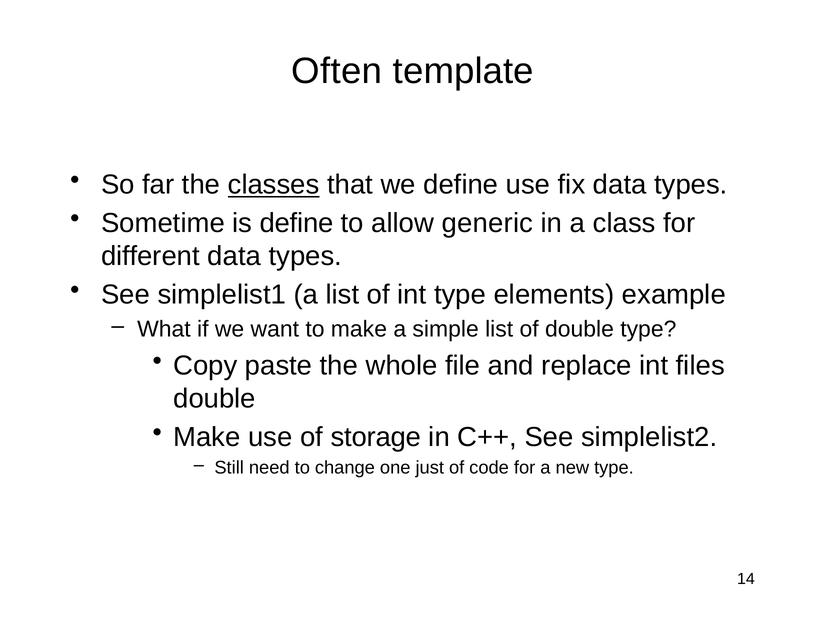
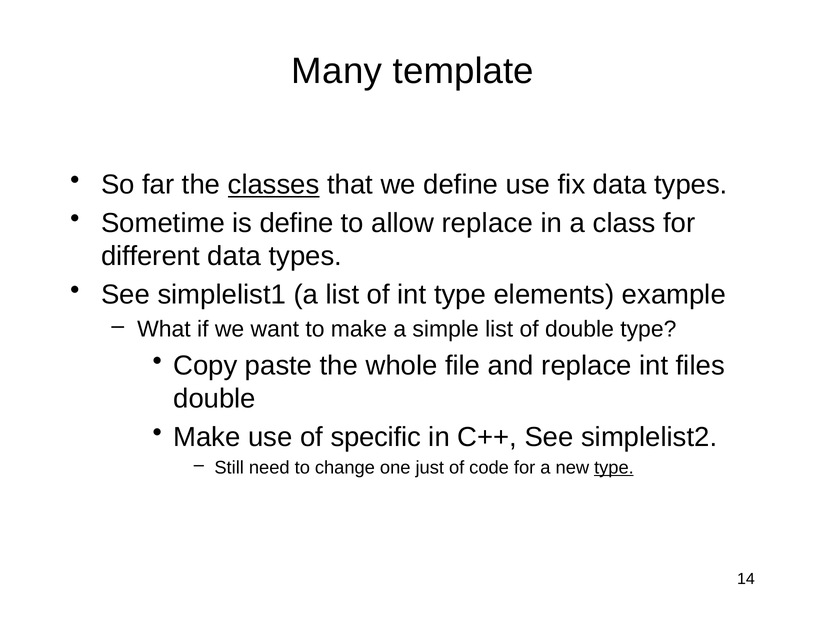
Often: Often -> Many (337, 71)
allow generic: generic -> replace (487, 223)
storage: storage -> specific (376, 437)
type underline: none -> present (614, 467)
